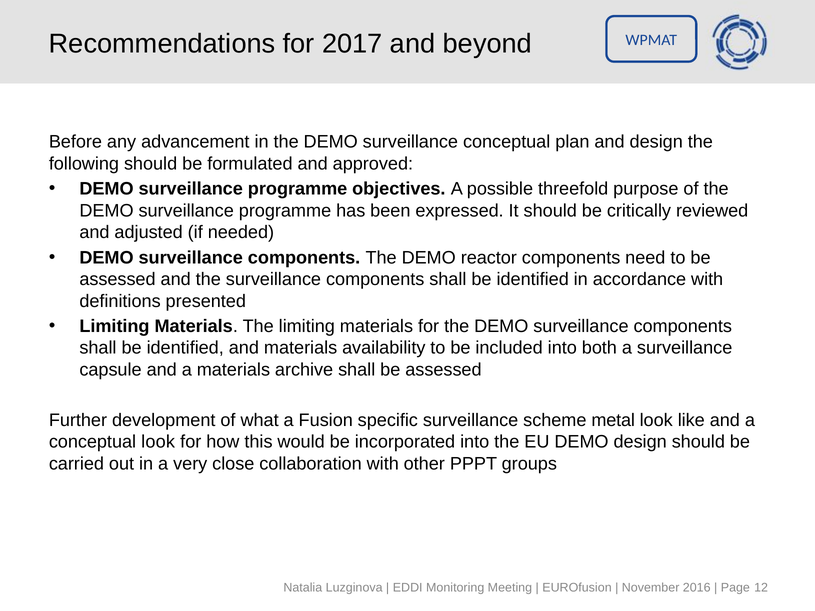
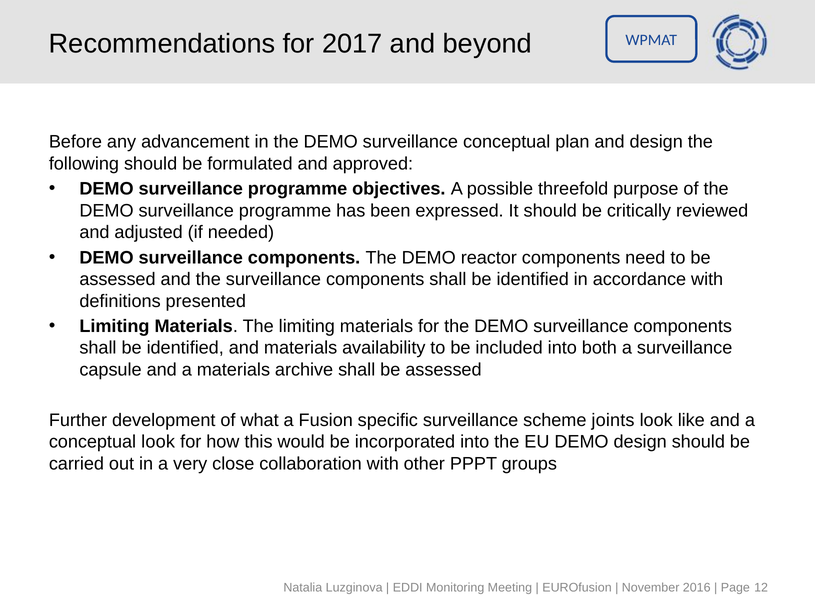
metal: metal -> joints (613, 420)
